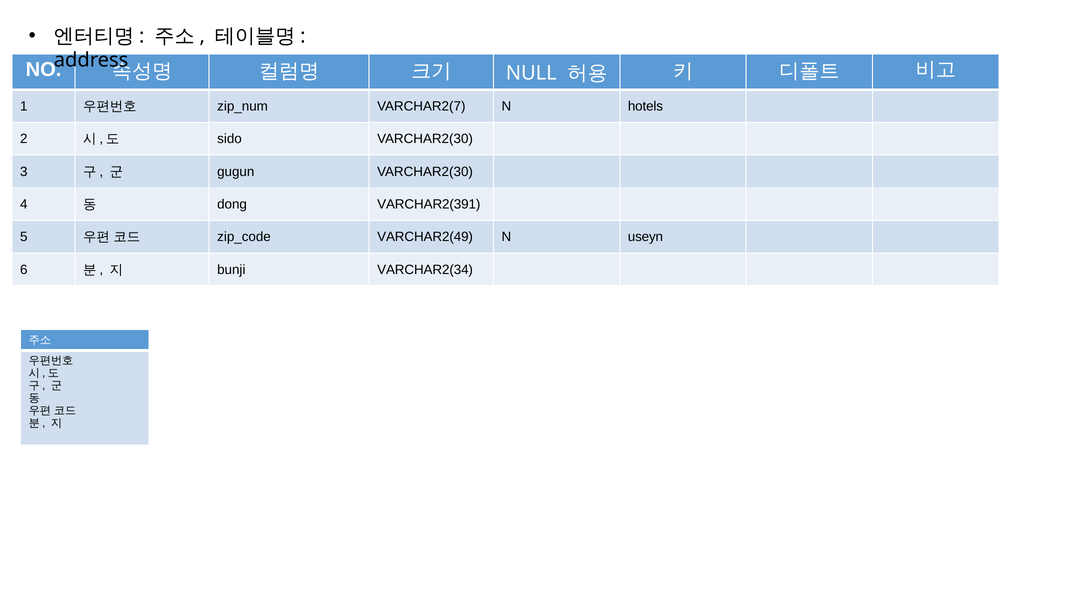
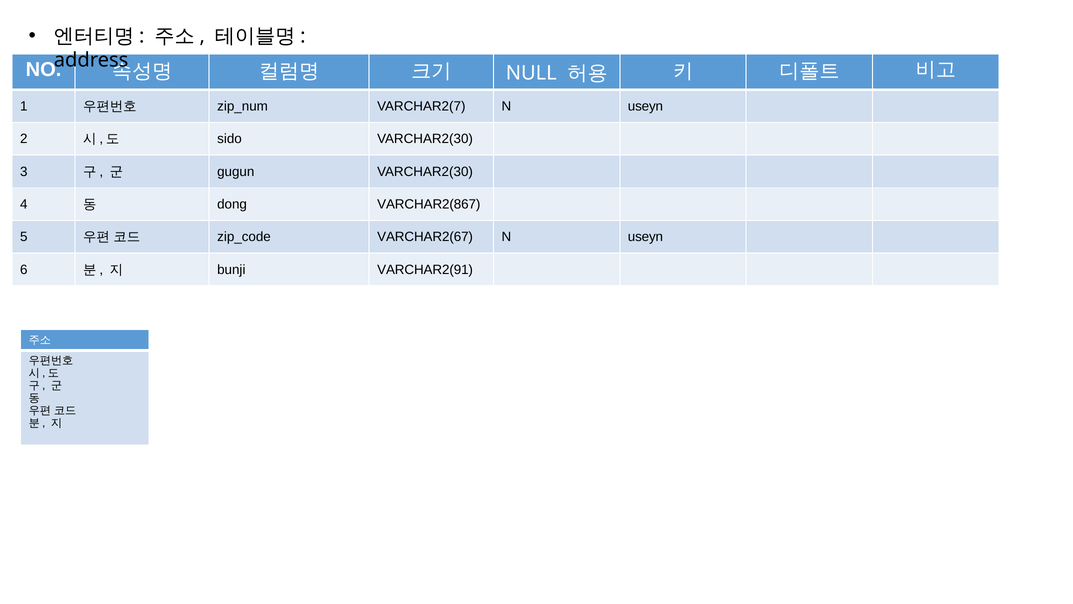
VARCHAR2(7 N hotels: hotels -> useyn (645, 106)
VARCHAR2(391: VARCHAR2(391 -> VARCHAR2(867 (429, 204)
VARCHAR2(49: VARCHAR2(49 -> VARCHAR2(67 (425, 237)
VARCHAR2(34: VARCHAR2(34 -> VARCHAR2(91 (425, 269)
